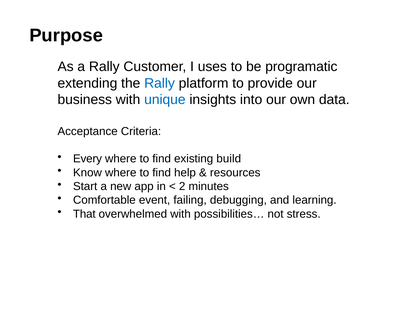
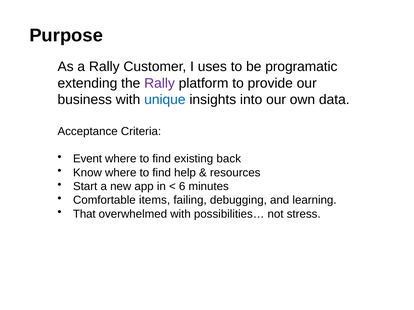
Rally colour: blue -> purple (160, 83)
Every: Every -> Event (88, 159)
build: build -> back (229, 159)
2: 2 -> 6 (182, 187)
event: event -> items (155, 201)
